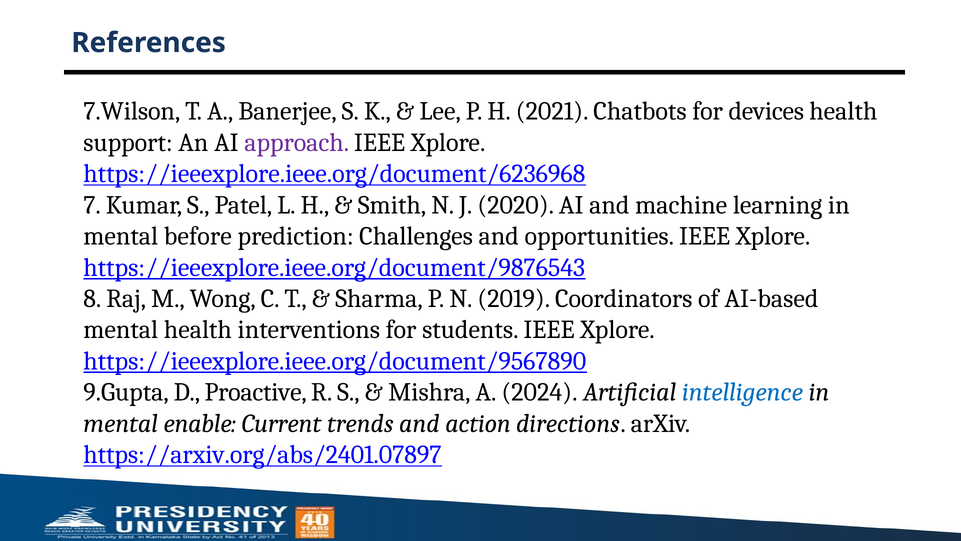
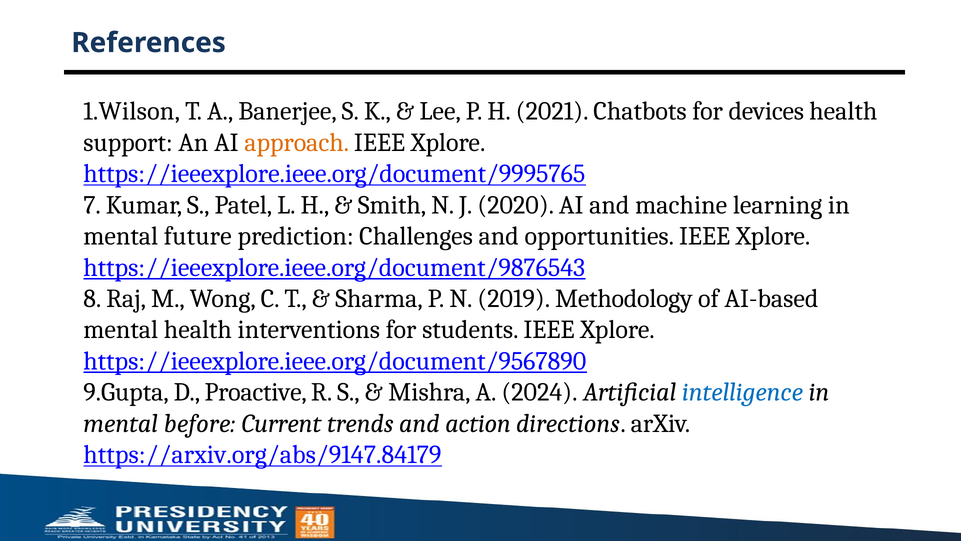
7.Wilson: 7.Wilson -> 1.Wilson (132, 111)
approach colour: purple -> orange (297, 142)
https://ieeexplore.ieee.org/document/6236968: https://ieeexplore.ieee.org/document/6236968 -> https://ieeexplore.ieee.org/document/9995765 (334, 174)
before: before -> future (198, 236)
Coordinators: Coordinators -> Methodology (624, 298)
enable: enable -> before (200, 423)
https://arxiv.org/abs/2401.07897: https://arxiv.org/abs/2401.07897 -> https://arxiv.org/abs/9147.84179 (262, 454)
